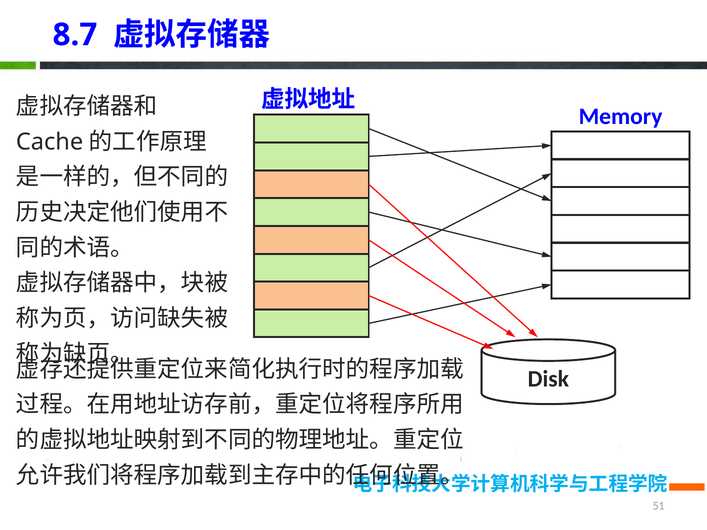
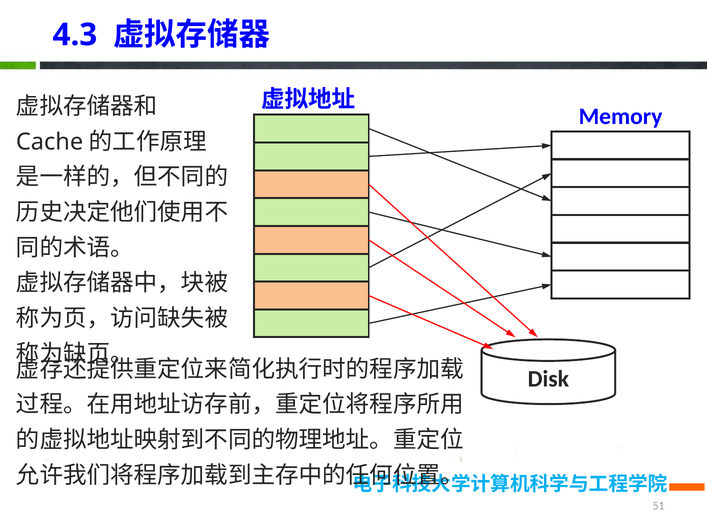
8.7: 8.7 -> 4.3 (75, 35)
